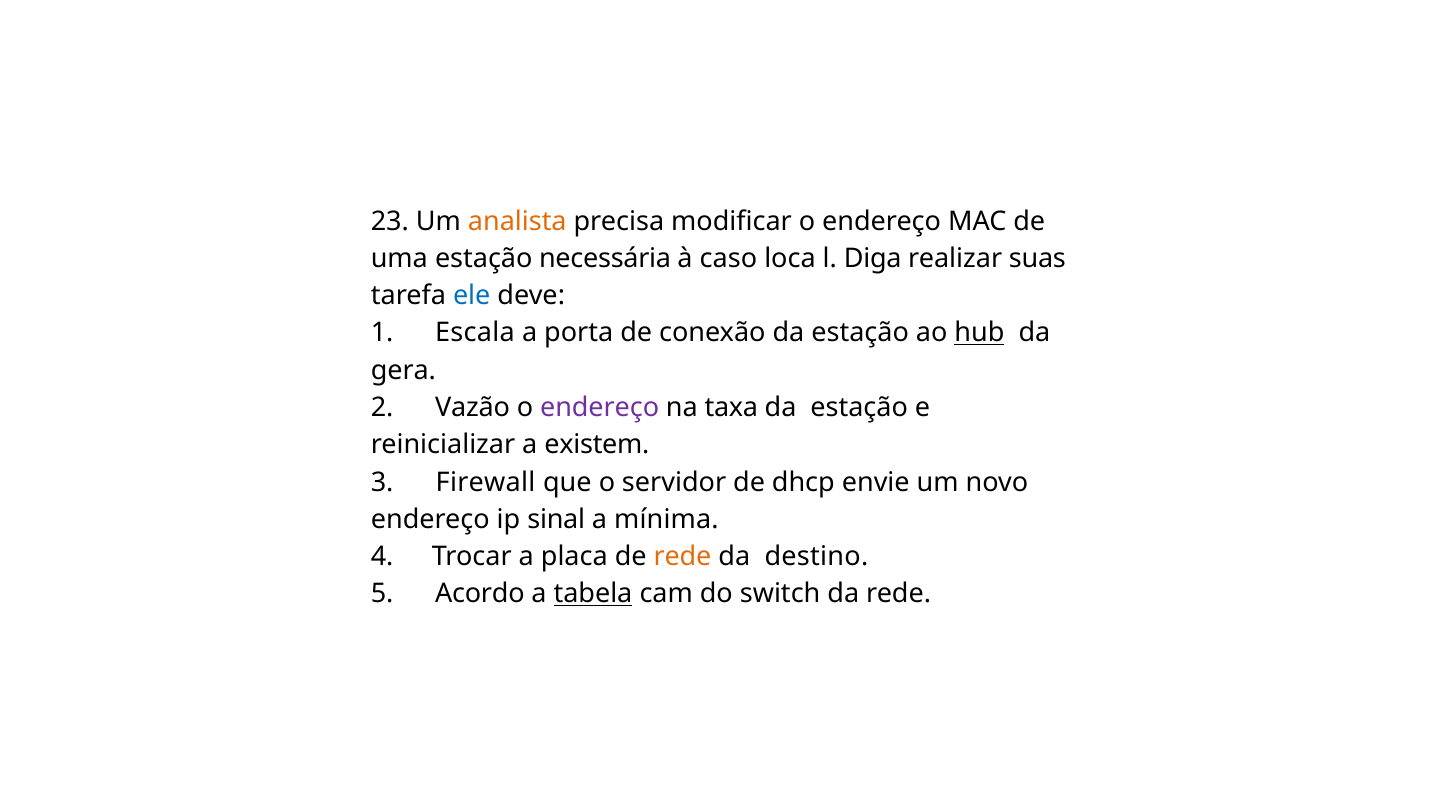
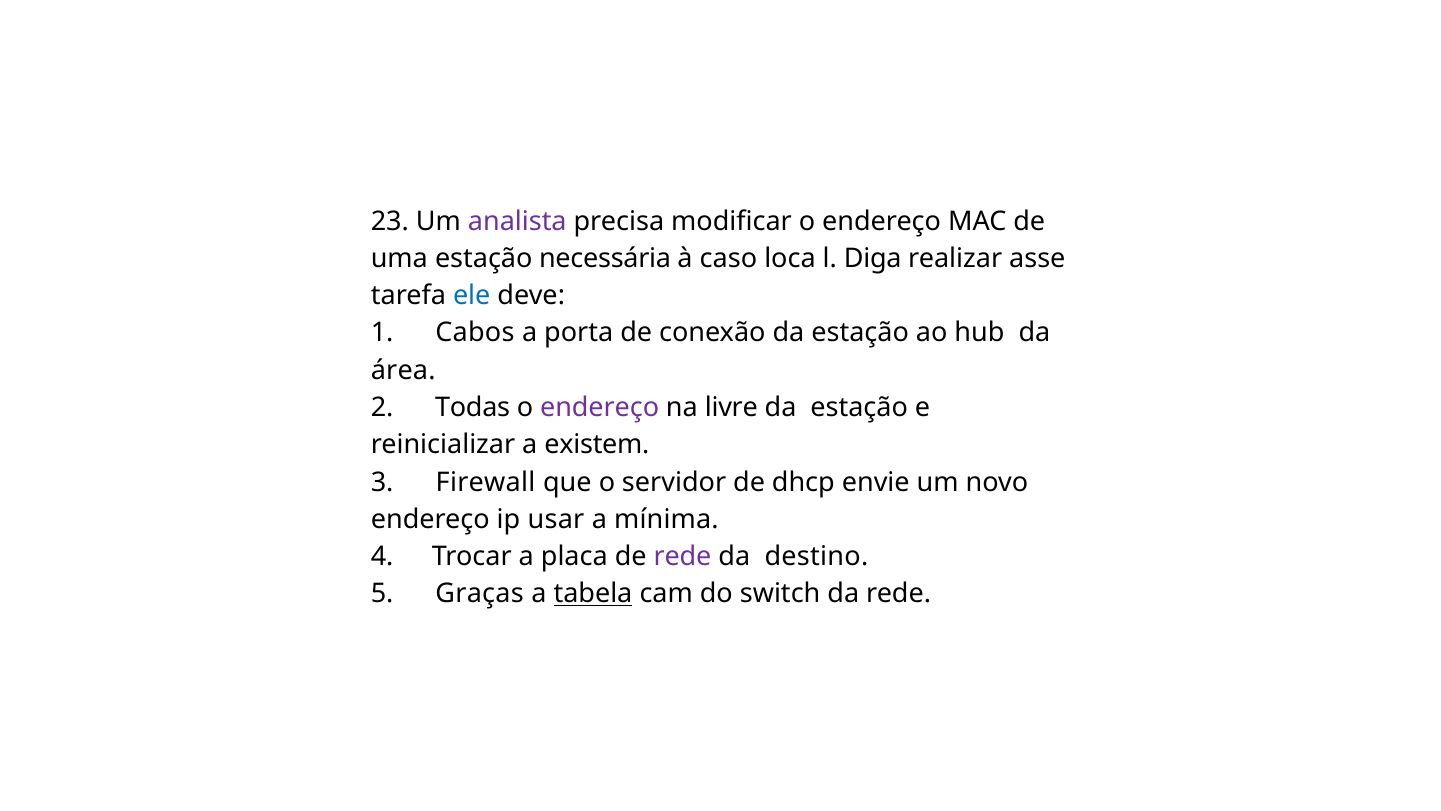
analista colour: orange -> purple (517, 221)
suas: suas -> asse (1037, 258)
Escala: Escala -> Cabos (475, 333)
hub underline: present -> none (979, 333)
gera: gera -> área (403, 370)
Vazão: Vazão -> Todas (473, 407)
taxa: taxa -> livre (731, 407)
sinal: sinal -> usar (556, 519)
rede colour: orange -> purple (683, 556)
Acordo: Acordo -> Graças (480, 594)
